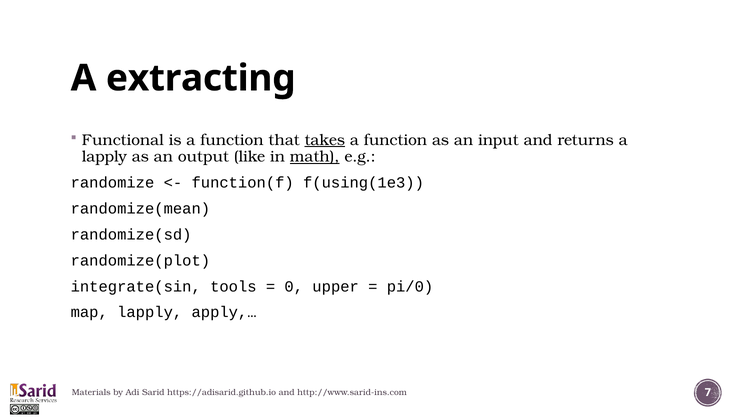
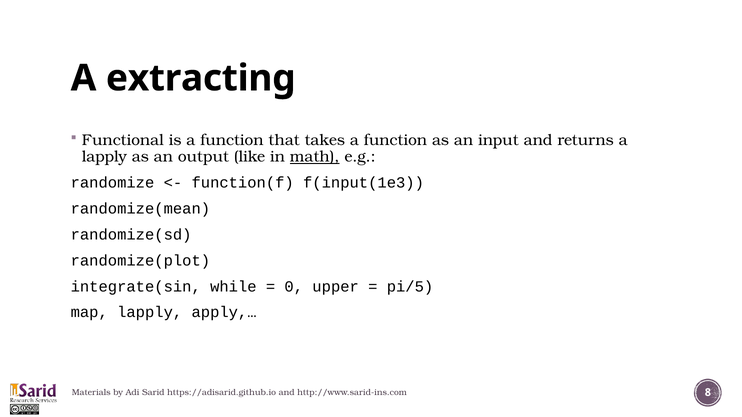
takes underline: present -> none (325, 140)
f(using(1e3: f(using(1e3 -> f(input(1e3 (364, 183)
tools: tools -> while (233, 287)
pi/0: pi/0 -> pi/5 (410, 287)
7: 7 -> 8 (708, 393)
